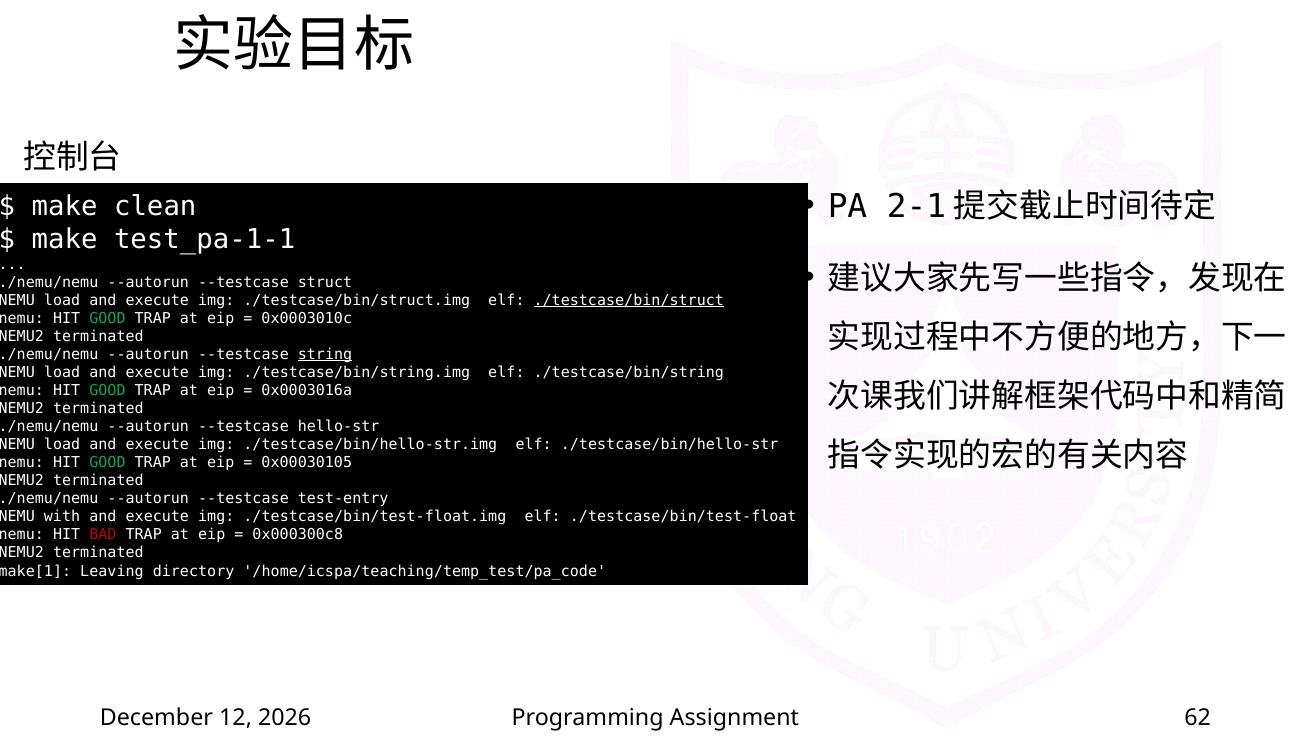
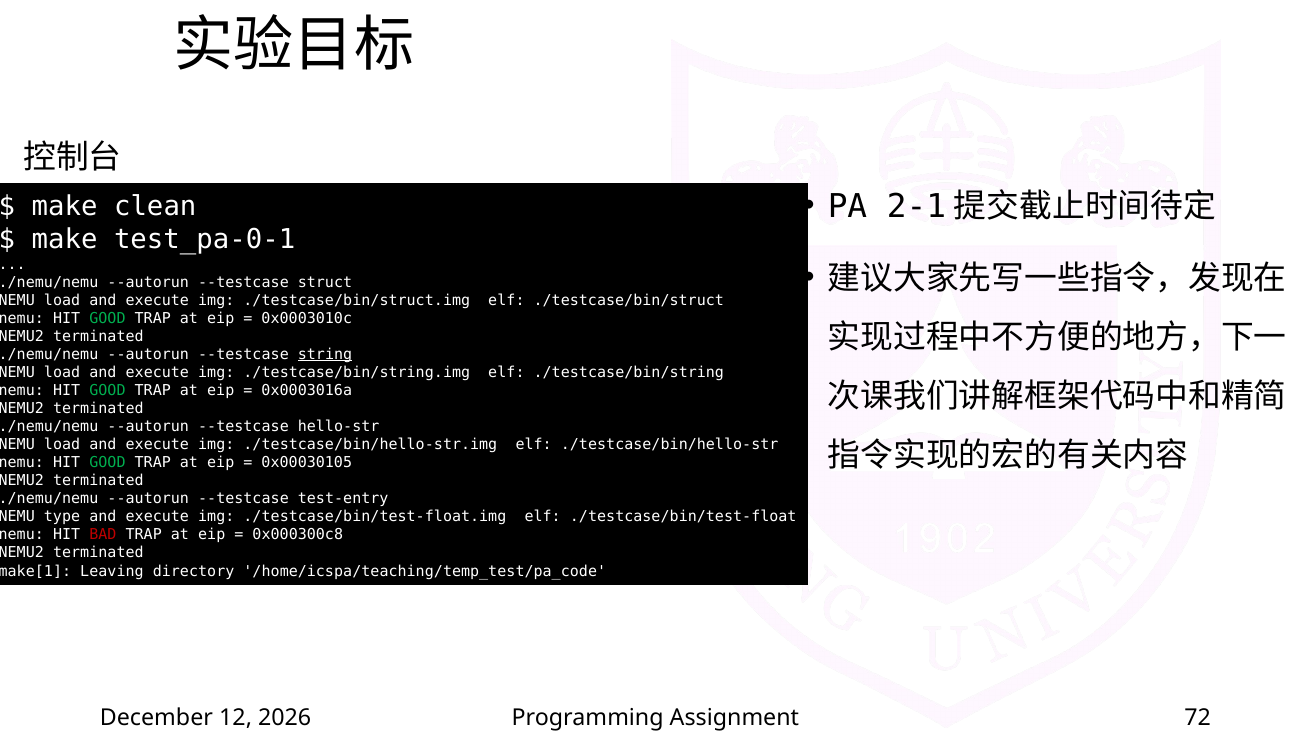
test_pa-1-1: test_pa-1-1 -> test_pa-0-1 (205, 239)
./testcase/bin/struct underline: present -> none (629, 300)
with: with -> type (62, 517)
62: 62 -> 72 (1198, 717)
